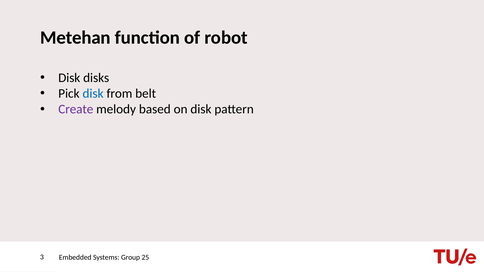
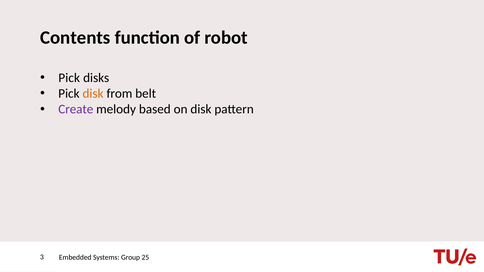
Metehan: Metehan -> Contents (75, 38)
Disk: Disk -> Pick (69, 78)
disk colour: blue -> orange (93, 94)
